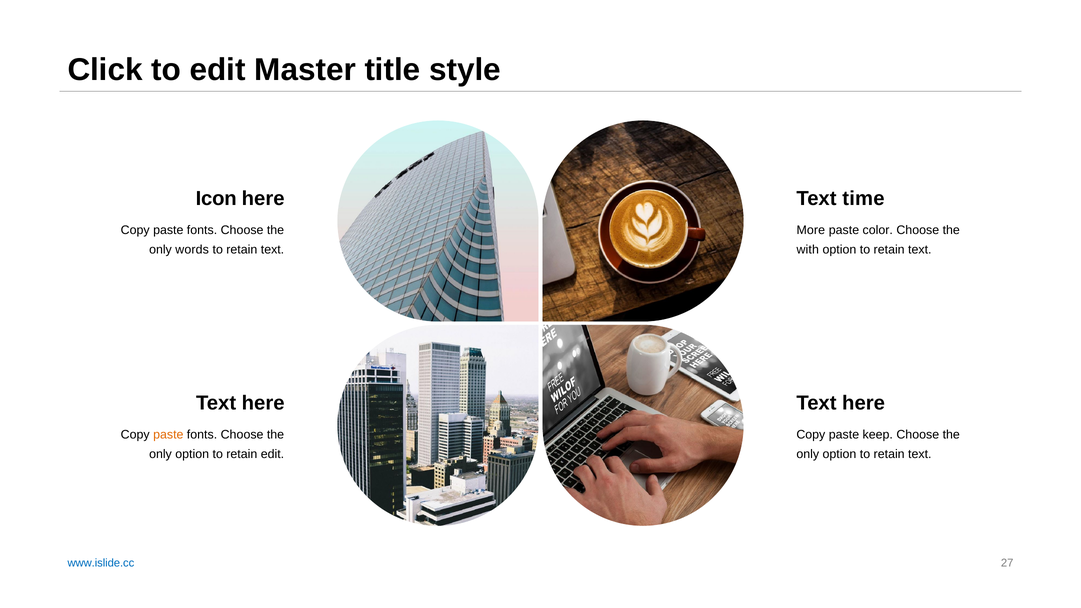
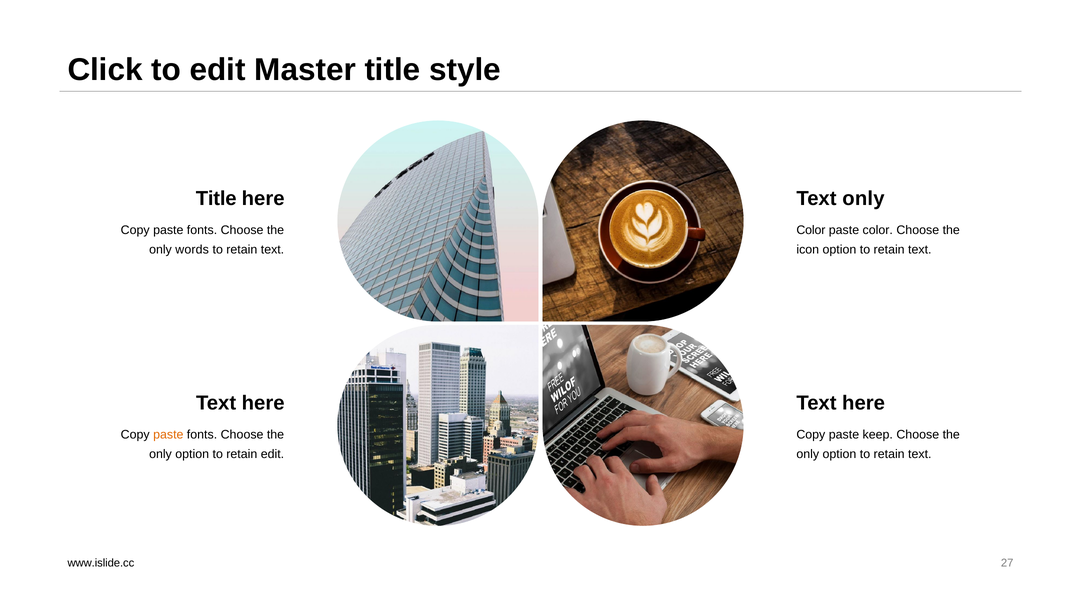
Icon: Icon -> Title (216, 199)
Text time: time -> only (863, 199)
More: More -> Color (811, 230)
with: with -> icon (808, 250)
www.islide.cc colour: blue -> black (101, 563)
